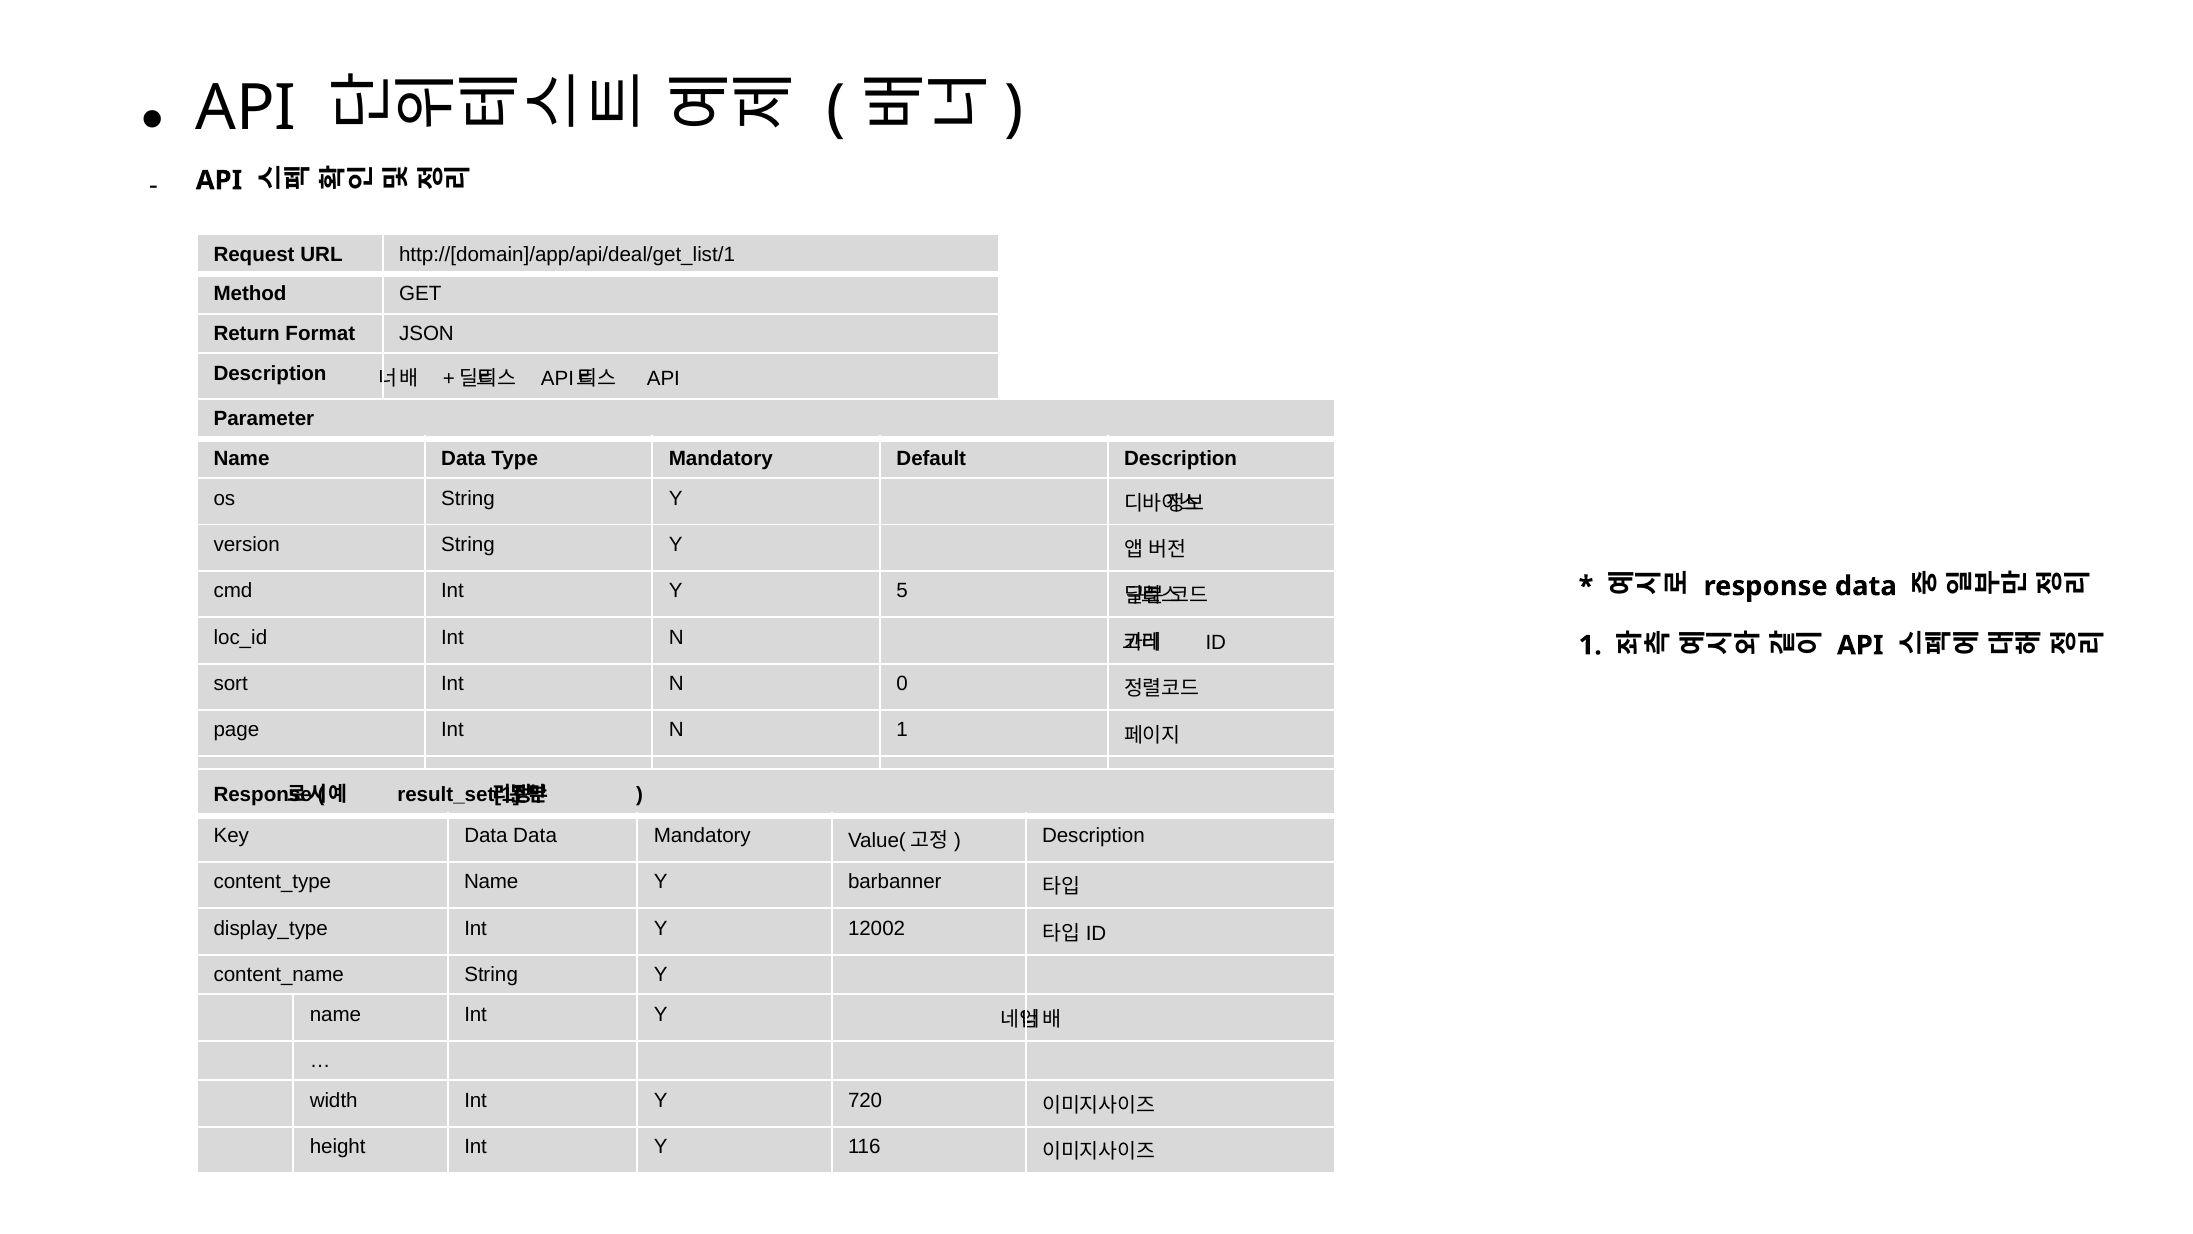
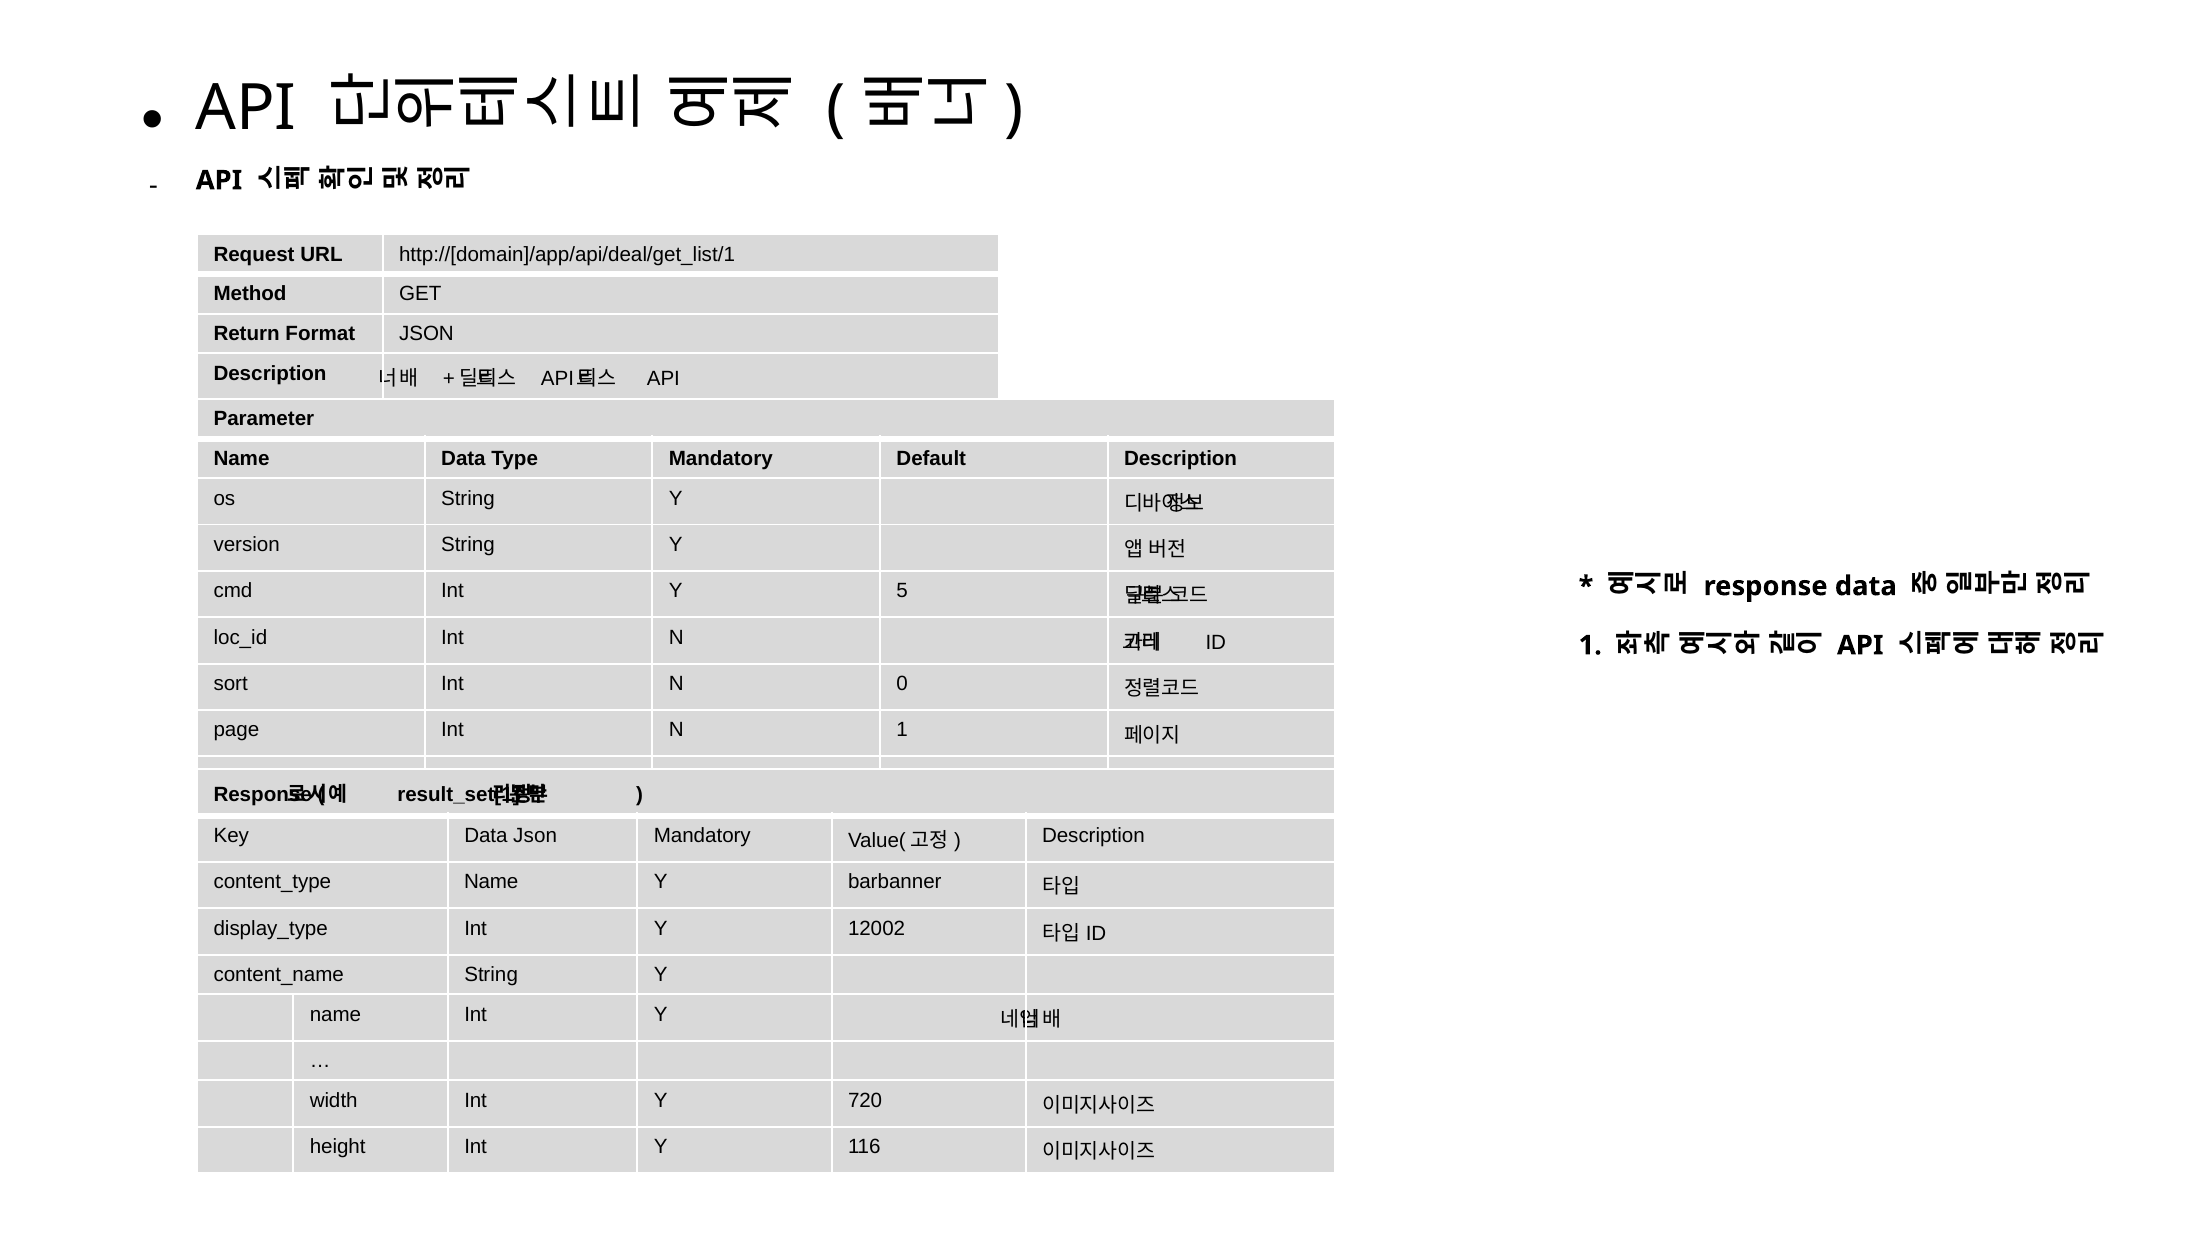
Data Data: Data -> Json (535, 835)
